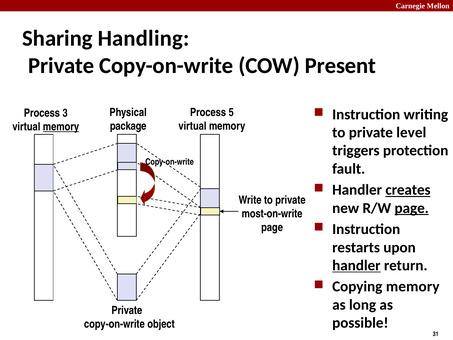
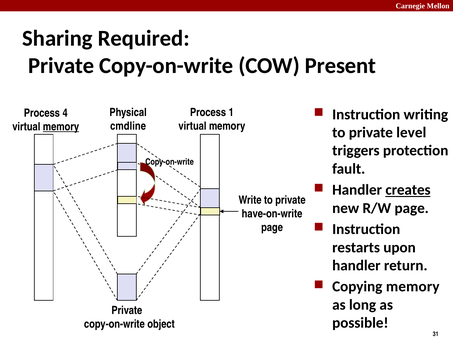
Handling: Handling -> Required (144, 38)
5: 5 -> 1 (231, 112)
3: 3 -> 4 (65, 113)
package: package -> cmdline (128, 126)
page underline: present -> none (412, 208)
most-on-write: most-on-write -> have-on-write (272, 214)
handler underline: present -> none (356, 265)
